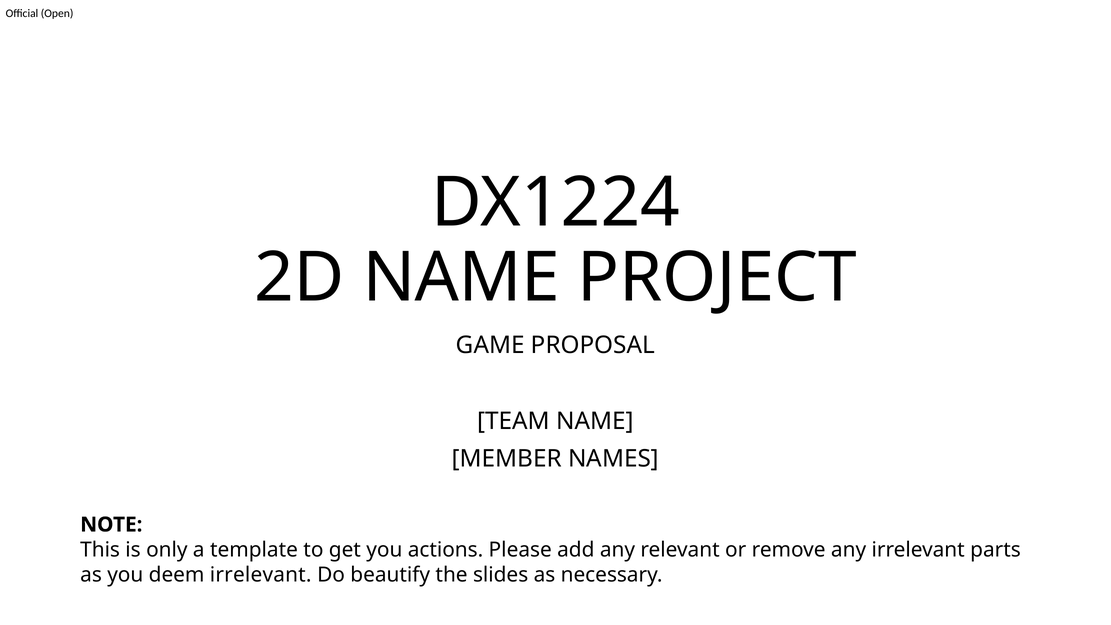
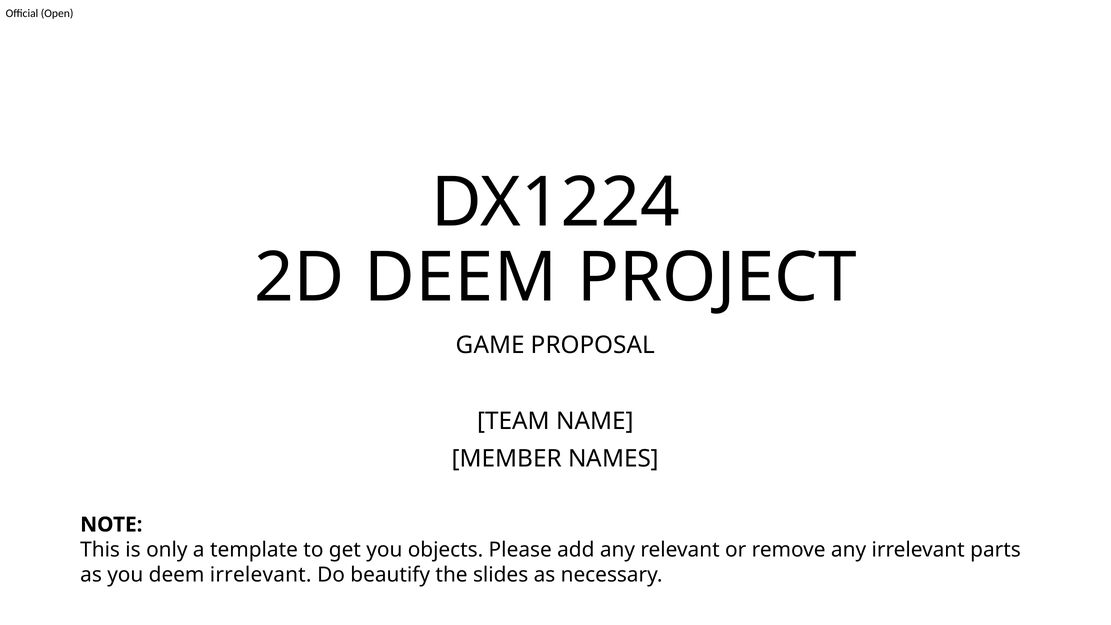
2D NAME: NAME -> DEEM (461, 278)
actions: actions -> objects (446, 550)
